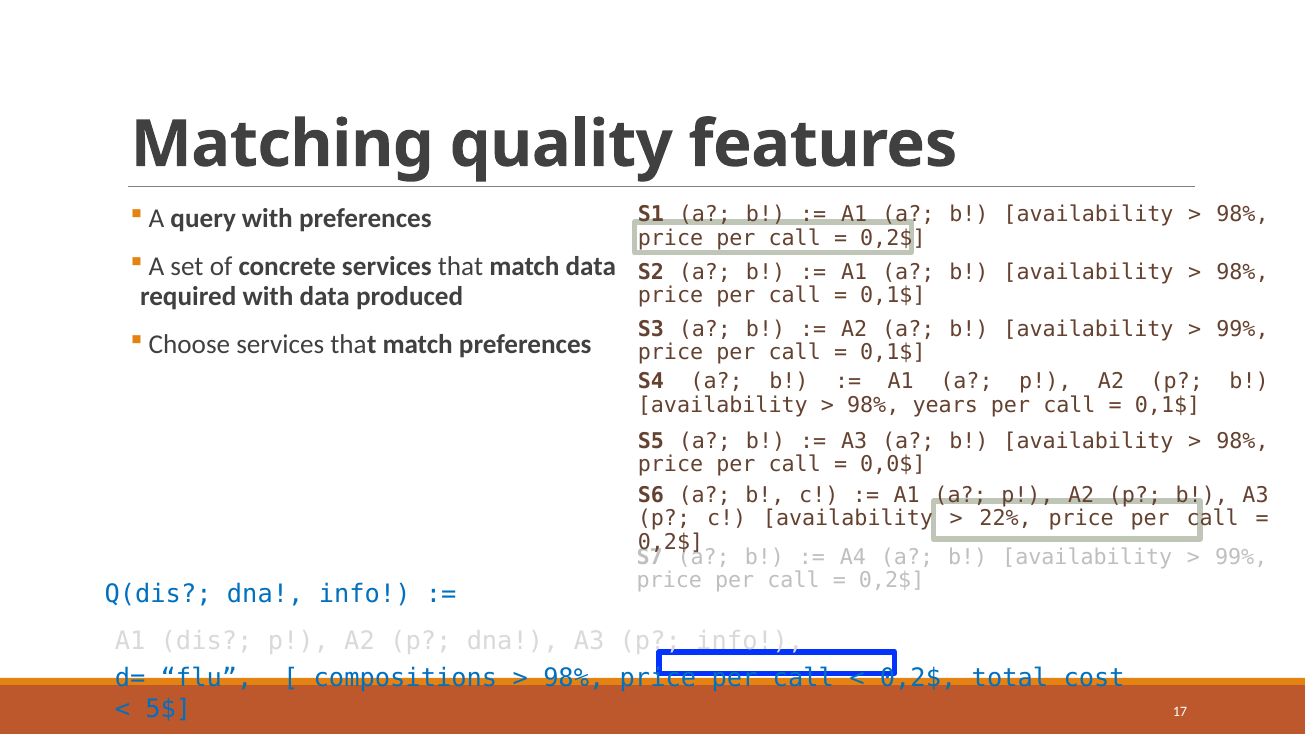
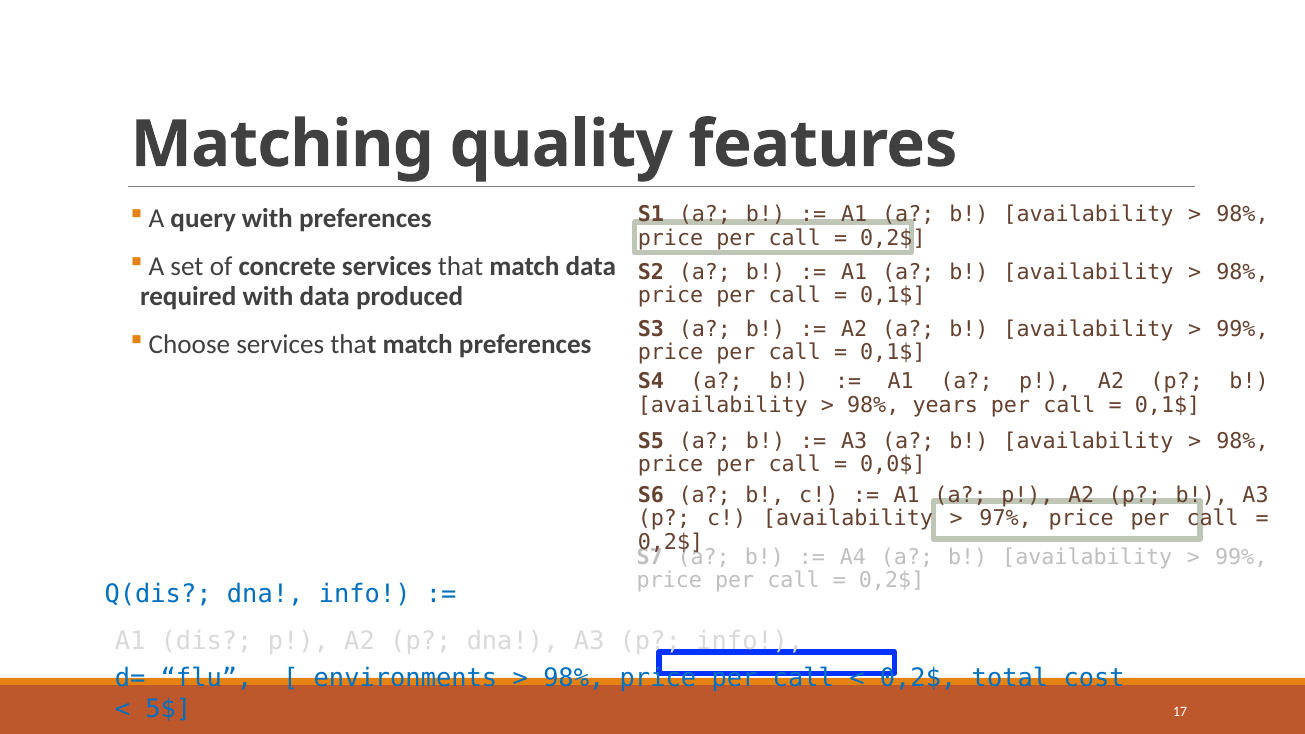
22%: 22% -> 97% (1006, 519)
compositions: compositions -> environments (405, 678)
